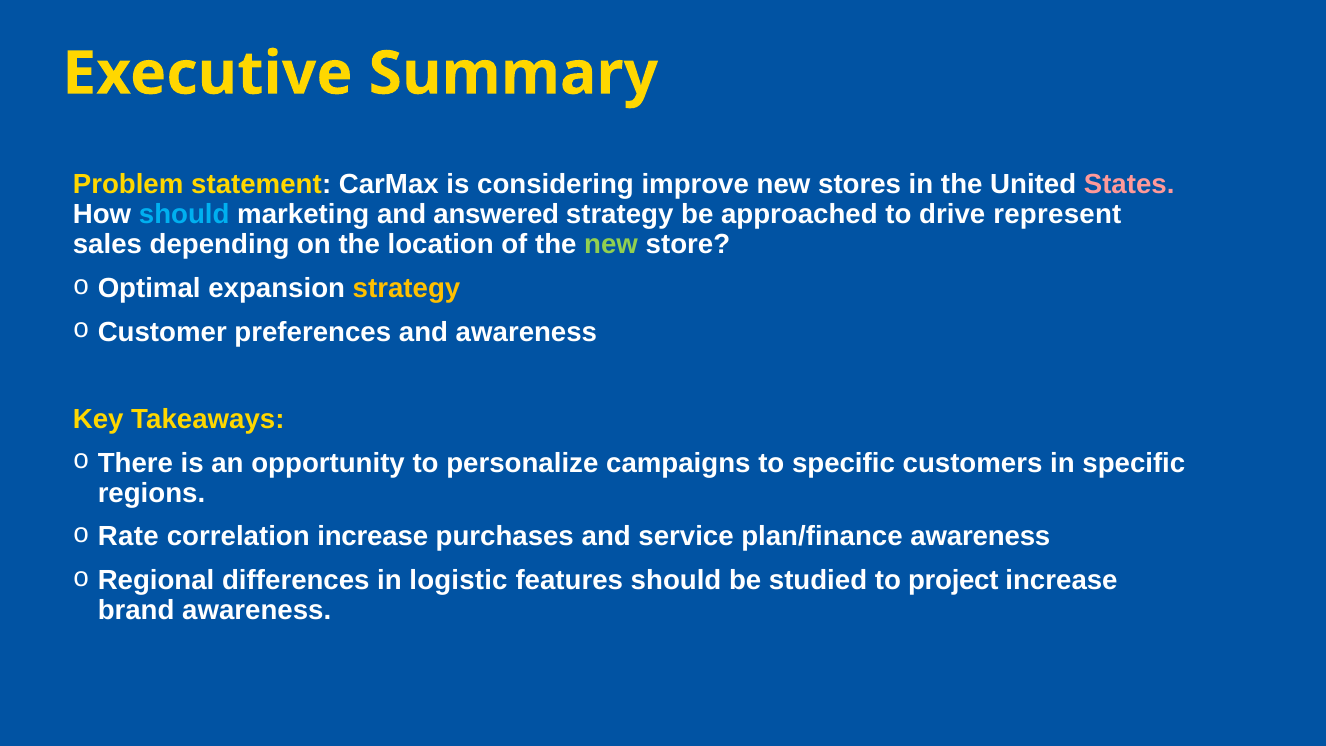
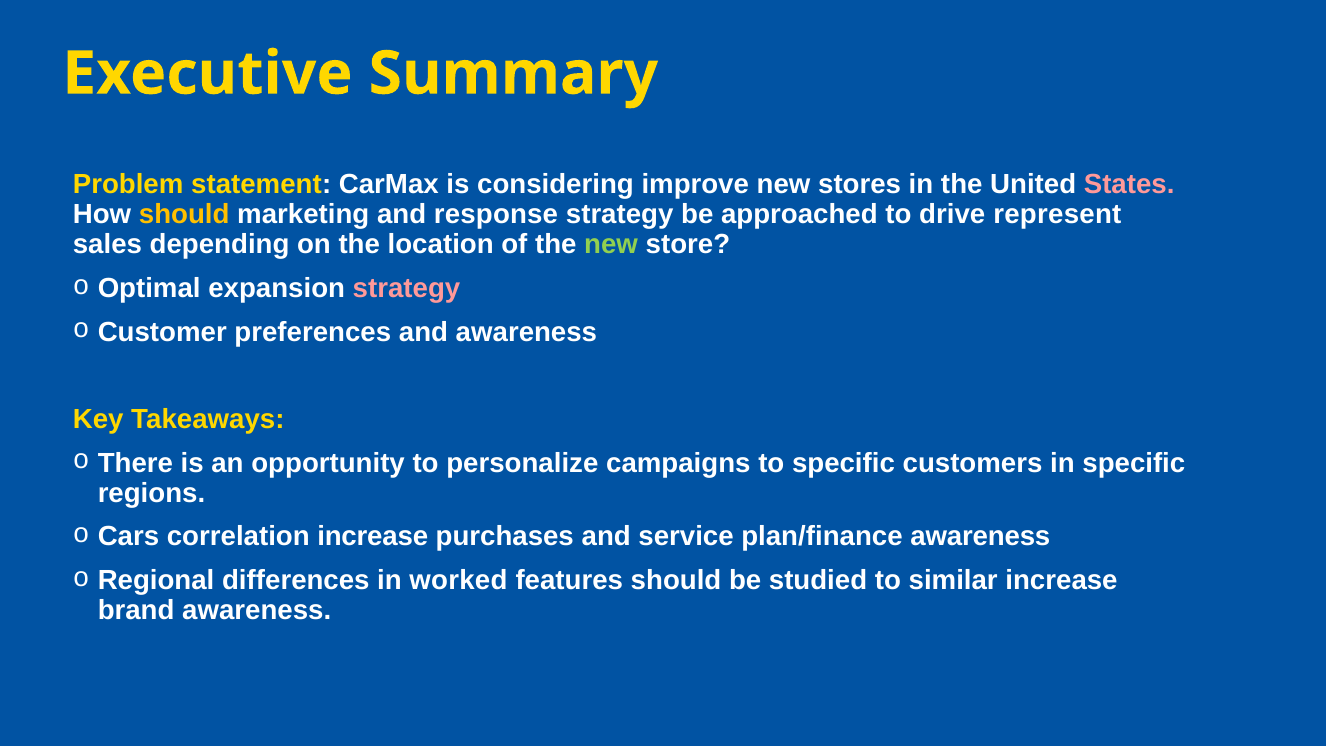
should colour: light blue -> yellow (184, 215)
answered: answered -> response (496, 215)
strategy colour: yellow -> pink (406, 288)
Rate: Rate -> Cars (128, 537)
logistic: logistic -> worked (458, 580)
project: project -> similar (953, 580)
